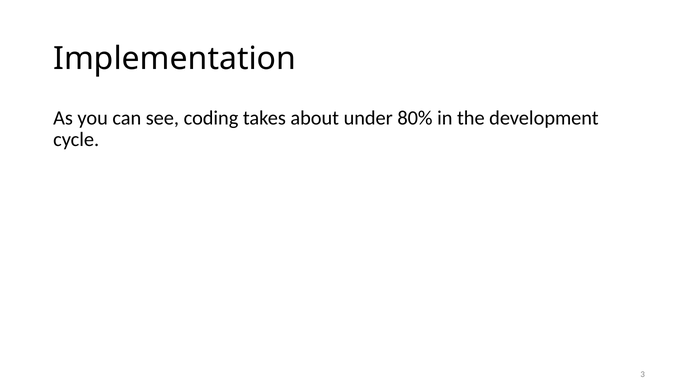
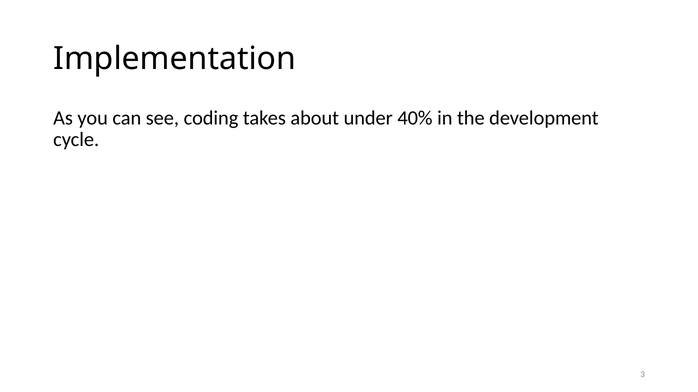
80%: 80% -> 40% (415, 118)
